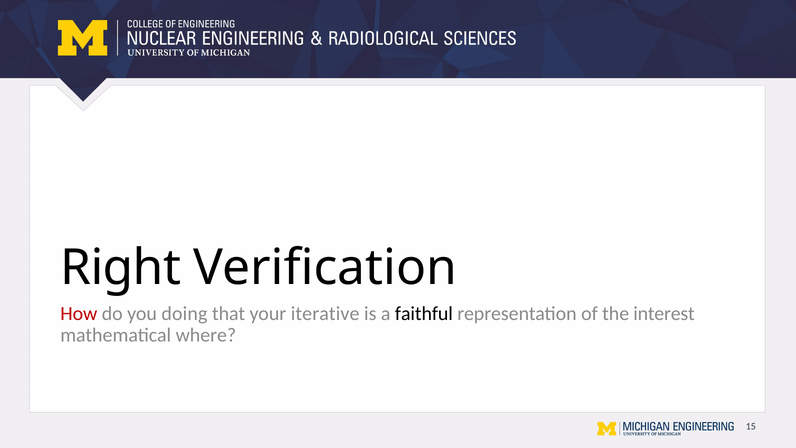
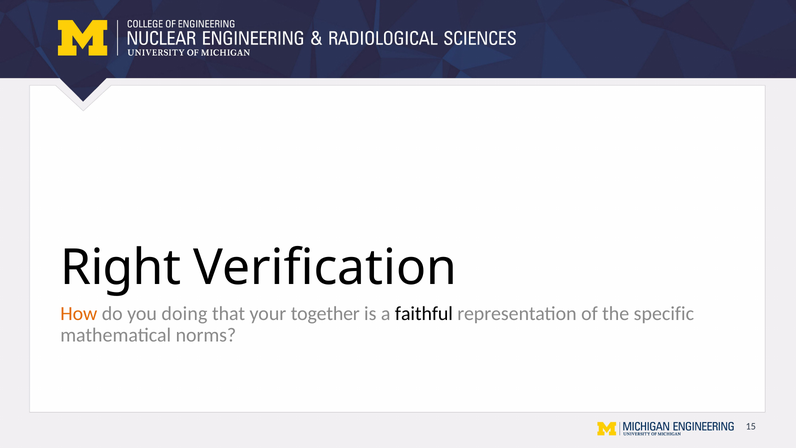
How colour: red -> orange (79, 313)
iterative: iterative -> together (325, 313)
interest: interest -> specific (664, 313)
where: where -> norms (206, 335)
